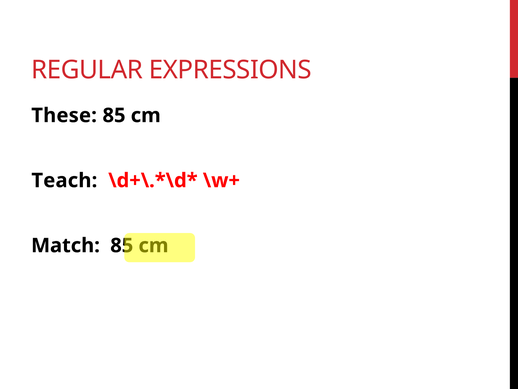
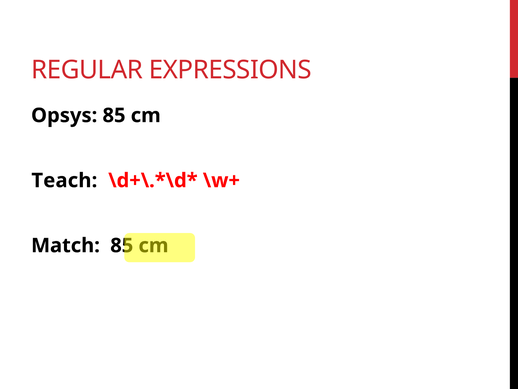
These: These -> Opsys (64, 115)
